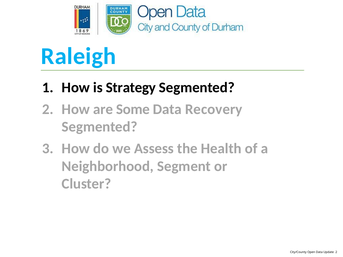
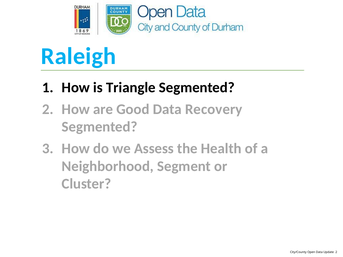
Strategy: Strategy -> Triangle (131, 88)
Some: Some -> Good (133, 109)
